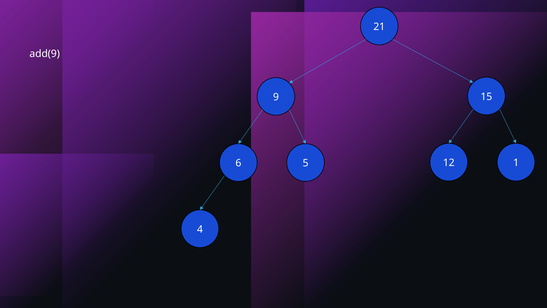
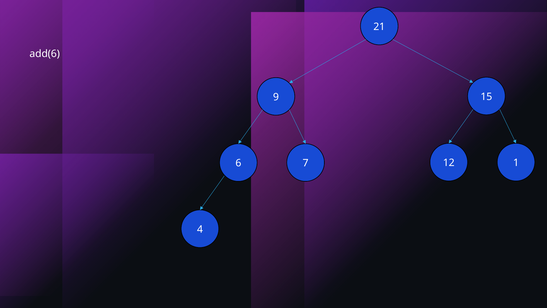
add(9: add(9 -> add(6 (45, 54)
5: 5 -> 7 (306, 163)
